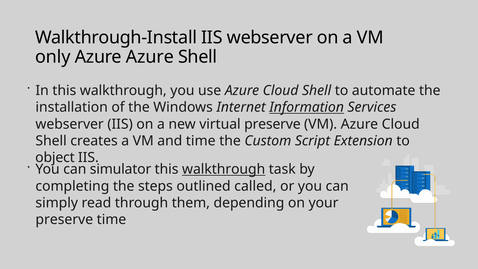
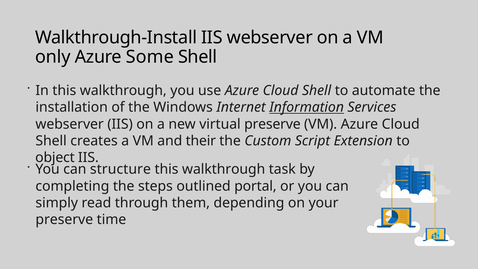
Azure Azure: Azure -> Some (150, 57)
and time: time -> their (201, 141)
simulator: simulator -> structure (120, 169)
walkthrough underline: present -> none (224, 169)
called: called -> portal (255, 186)
